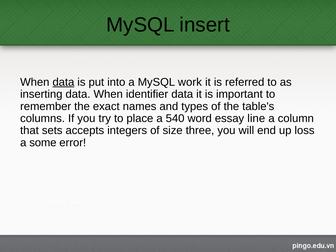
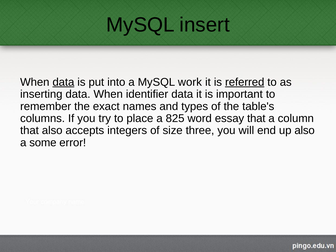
referred underline: none -> present (245, 82)
540: 540 -> 825 (175, 118)
essay line: line -> that (256, 118)
that sets: sets -> also (52, 131)
up loss: loss -> also (305, 131)
